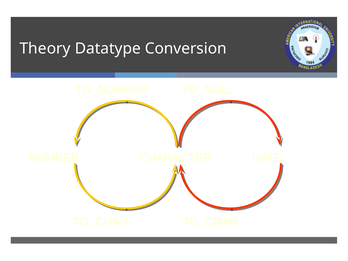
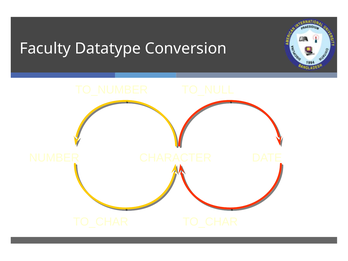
Theory: Theory -> Faculty (45, 49)
